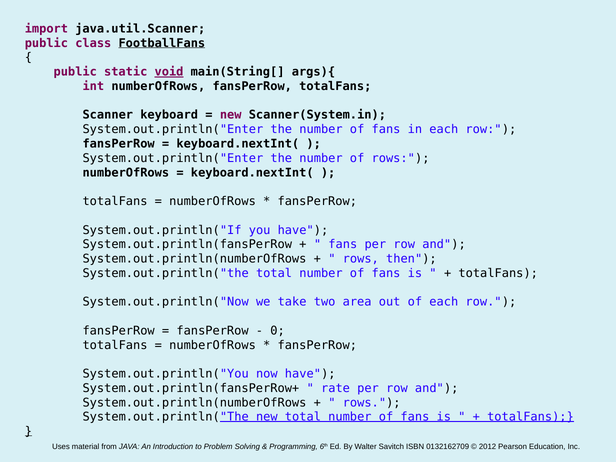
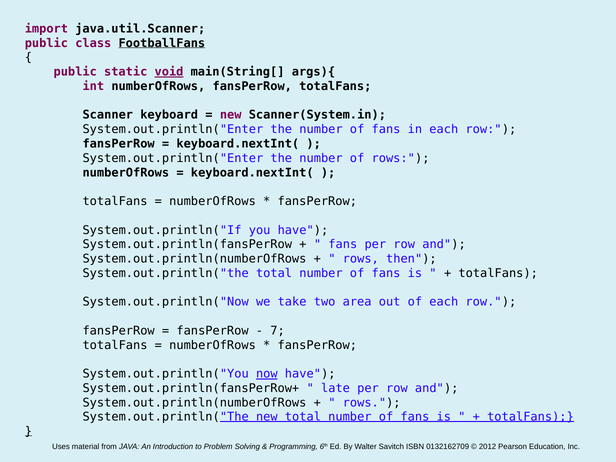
0: 0 -> 7 (278, 331)
now underline: none -> present (267, 374)
rate: rate -> late (335, 388)
